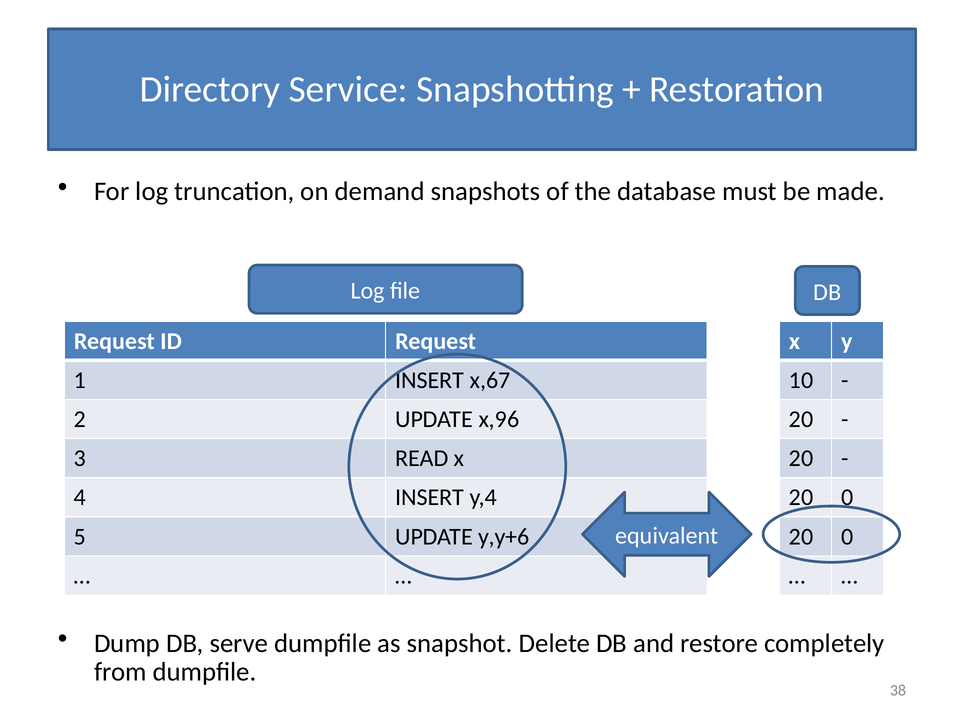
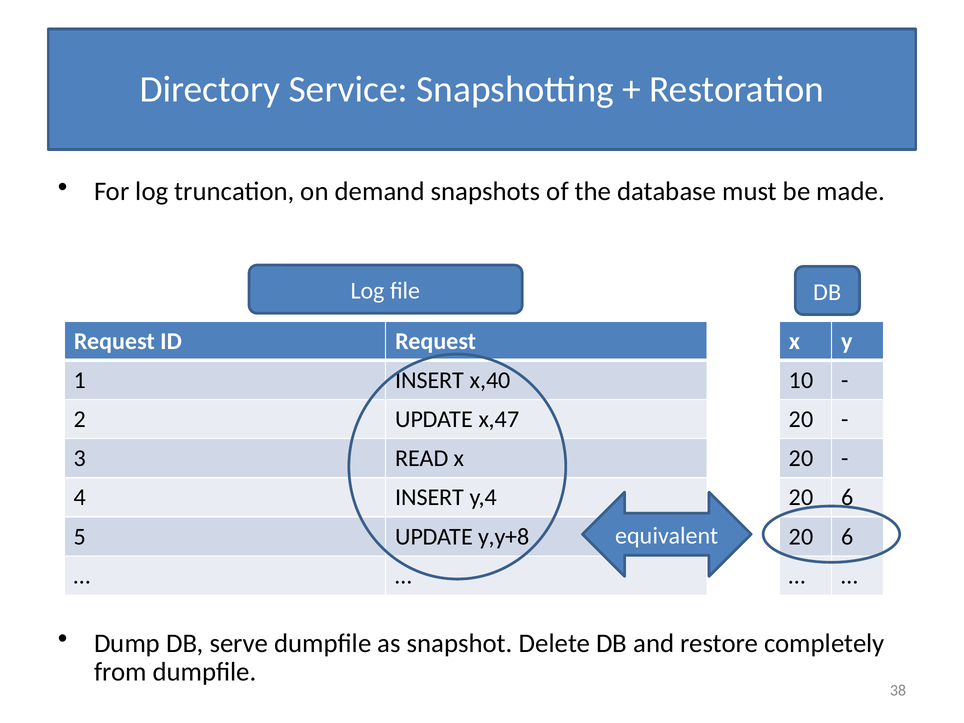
x,67: x,67 -> x,40 (490, 380)
x,96: x,96 -> x,47 (499, 419)
0: 0 -> 6 (847, 498)
y,y+6: y,y+6 -> y,y+8 (504, 537)
0: 0 -> 6 (847, 537)
